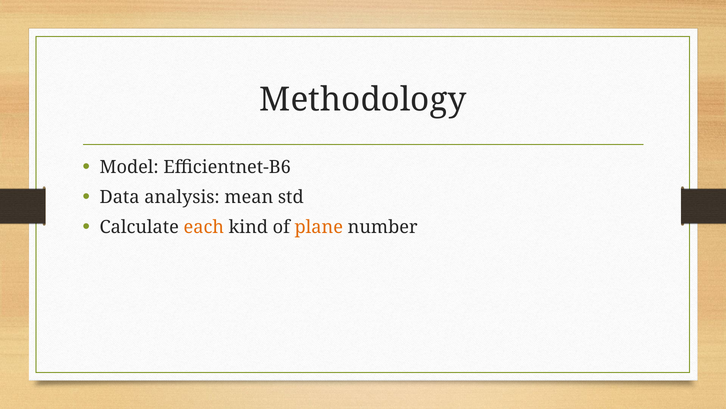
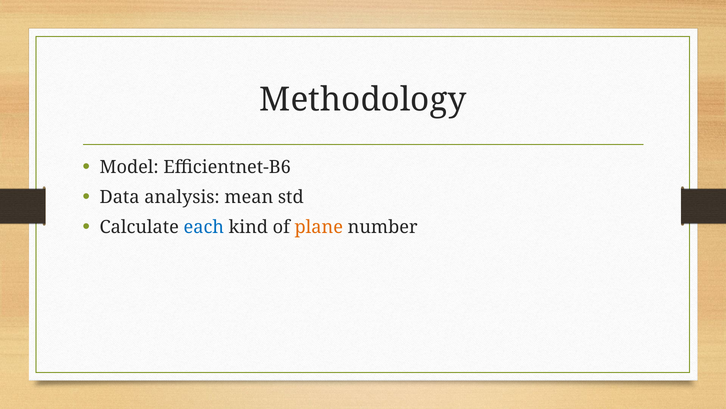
each colour: orange -> blue (204, 227)
